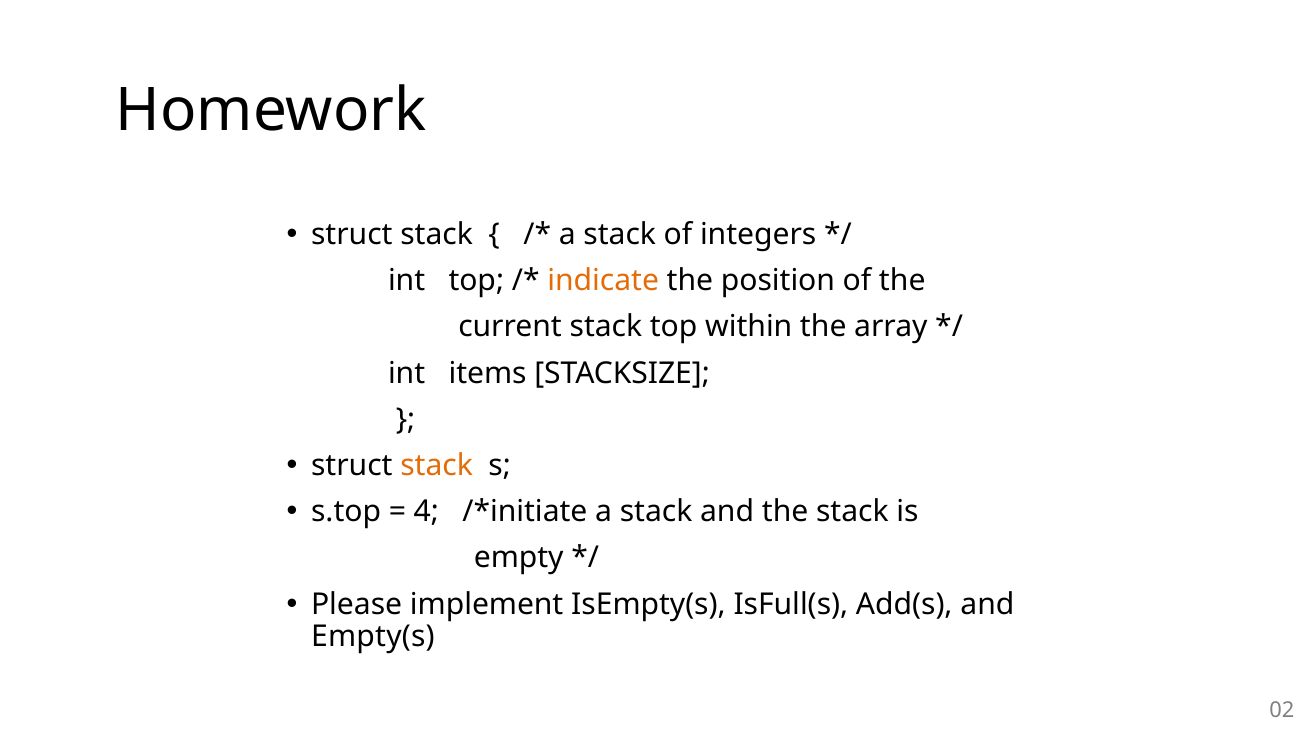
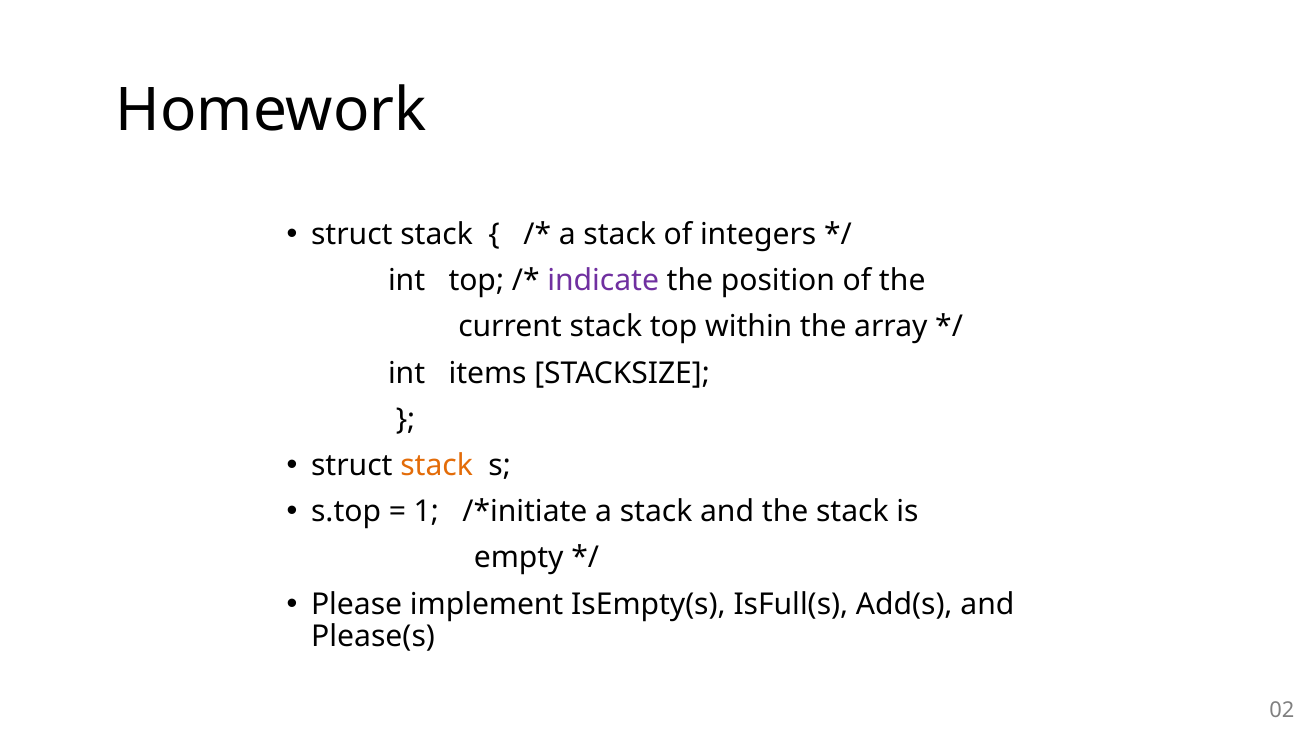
indicate colour: orange -> purple (603, 281)
4: 4 -> 1 (426, 512)
Empty(s: Empty(s -> Please(s (373, 637)
